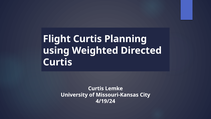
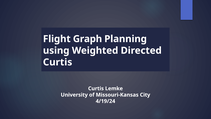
Flight Curtis: Curtis -> Graph (88, 39)
